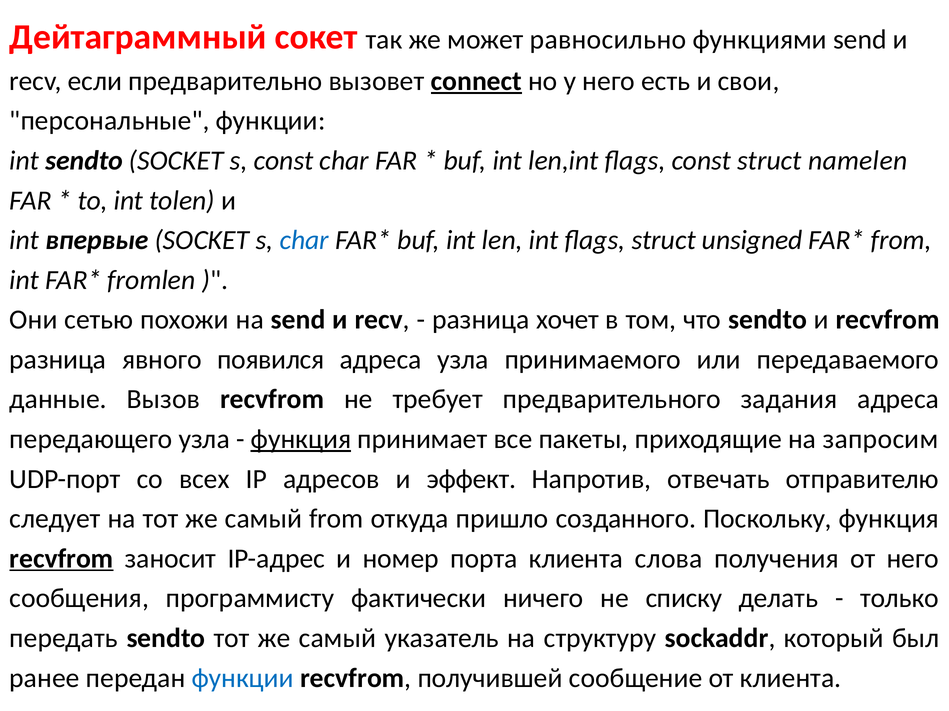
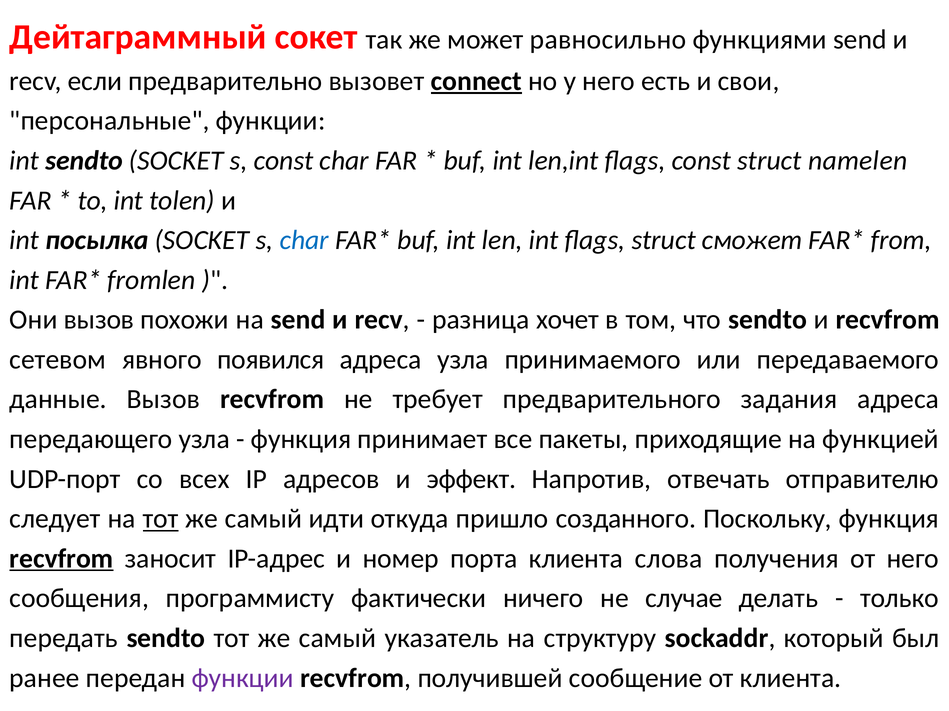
впервые: впервые -> посылка (97, 240)
unsigned: unsigned -> сможет (752, 240)
Они сетью: сетью -> вызов (99, 320)
разница: разница -> сетевом (58, 360)
функция underline: present -> none (301, 440)
запросим: запросим -> функцией (881, 440)
тот underline: none -> present (161, 519)
самый from: from -> идти (336, 519)
списку: списку -> случае (684, 599)
функции colour: blue -> purple (243, 679)
